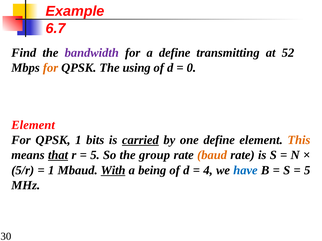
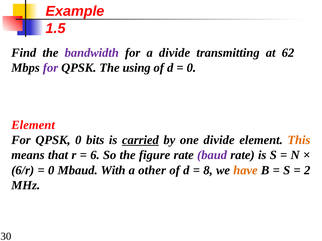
6.7: 6.7 -> 1.5 (56, 28)
a define: define -> divide (175, 53)
52: 52 -> 62 (288, 53)
for colour: orange -> purple (50, 68)
QPSK 1: 1 -> 0 (78, 140)
one define: define -> divide (219, 140)
that underline: present -> none (58, 155)
5: 5 -> 6 (95, 155)
group: group -> figure (155, 155)
baud colour: orange -> purple (212, 155)
5/r: 5/r -> 6/r (23, 170)
1: 1 -> 0 (51, 170)
With underline: present -> none (113, 170)
being: being -> other (152, 170)
4: 4 -> 8 (208, 170)
have colour: blue -> orange (245, 170)
5: 5 -> 2 (307, 170)
